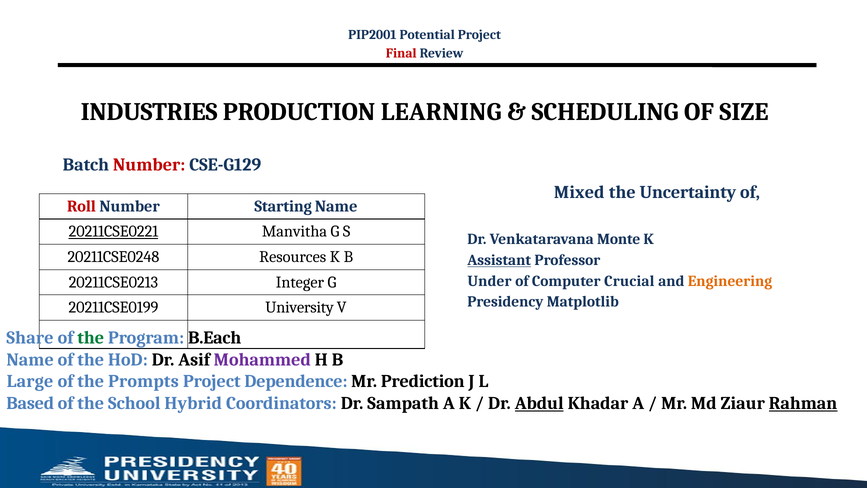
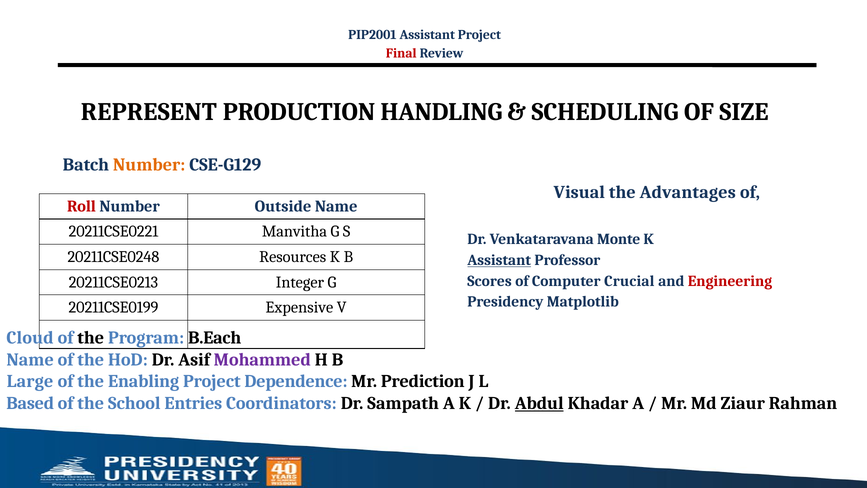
PIP2001 Potential: Potential -> Assistant (427, 35)
INDUSTRIES: INDUSTRIES -> REPRESENT (149, 112)
LEARNING: LEARNING -> HANDLING (441, 112)
Number colour: red -> orange (149, 165)
Mixed: Mixed -> Visual (579, 192)
Uncertainty: Uncertainty -> Advantages (688, 192)
Starting: Starting -> Outside (283, 206)
20211CSE0221 underline: present -> none (113, 231)
Under: Under -> Scores (490, 281)
Engineering colour: orange -> red (730, 281)
University: University -> Expensive (299, 307)
Share: Share -> Cloud (30, 338)
the colour: green -> black (91, 338)
Prompts: Prompts -> Enabling (144, 381)
Hybrid: Hybrid -> Entries (193, 403)
Rahman underline: present -> none (803, 403)
